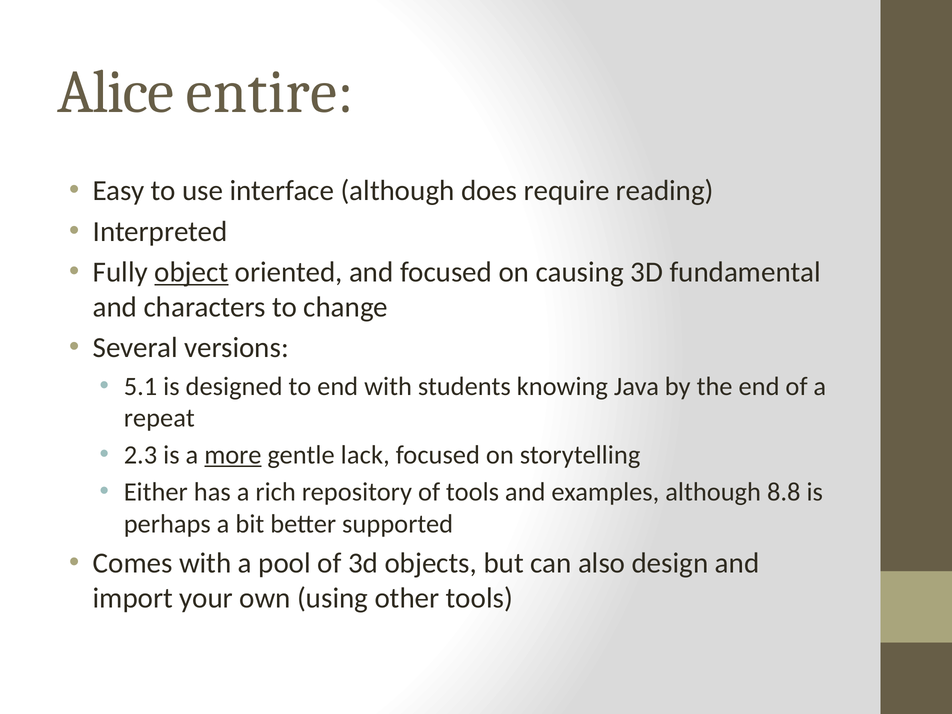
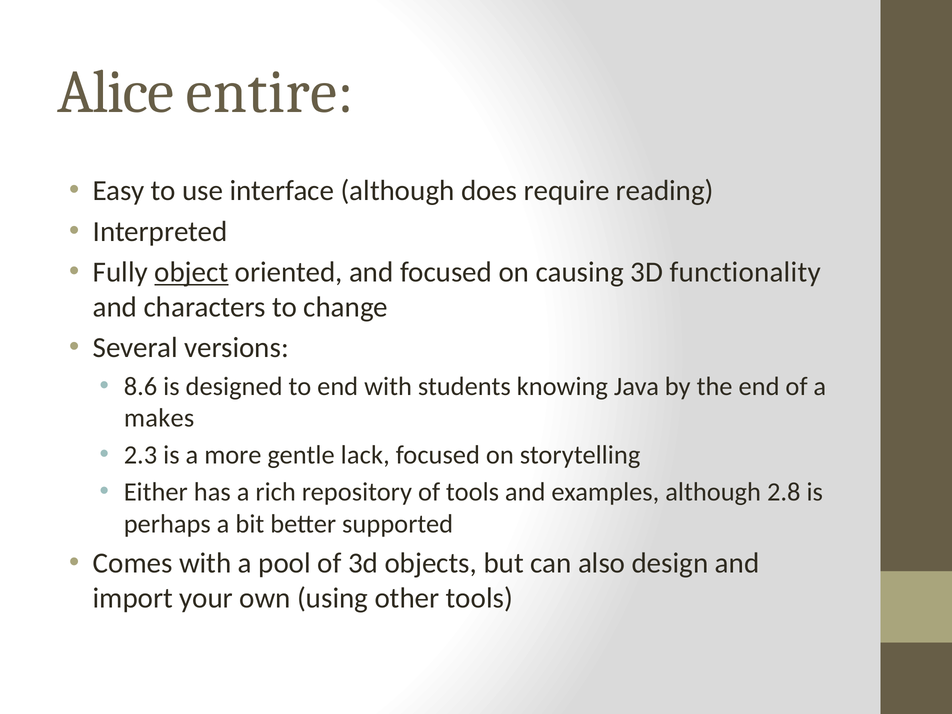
fundamental: fundamental -> functionality (745, 272)
5.1: 5.1 -> 8.6 (140, 386)
repeat: repeat -> makes (159, 418)
more underline: present -> none (233, 455)
8.8: 8.8 -> 2.8 (784, 492)
